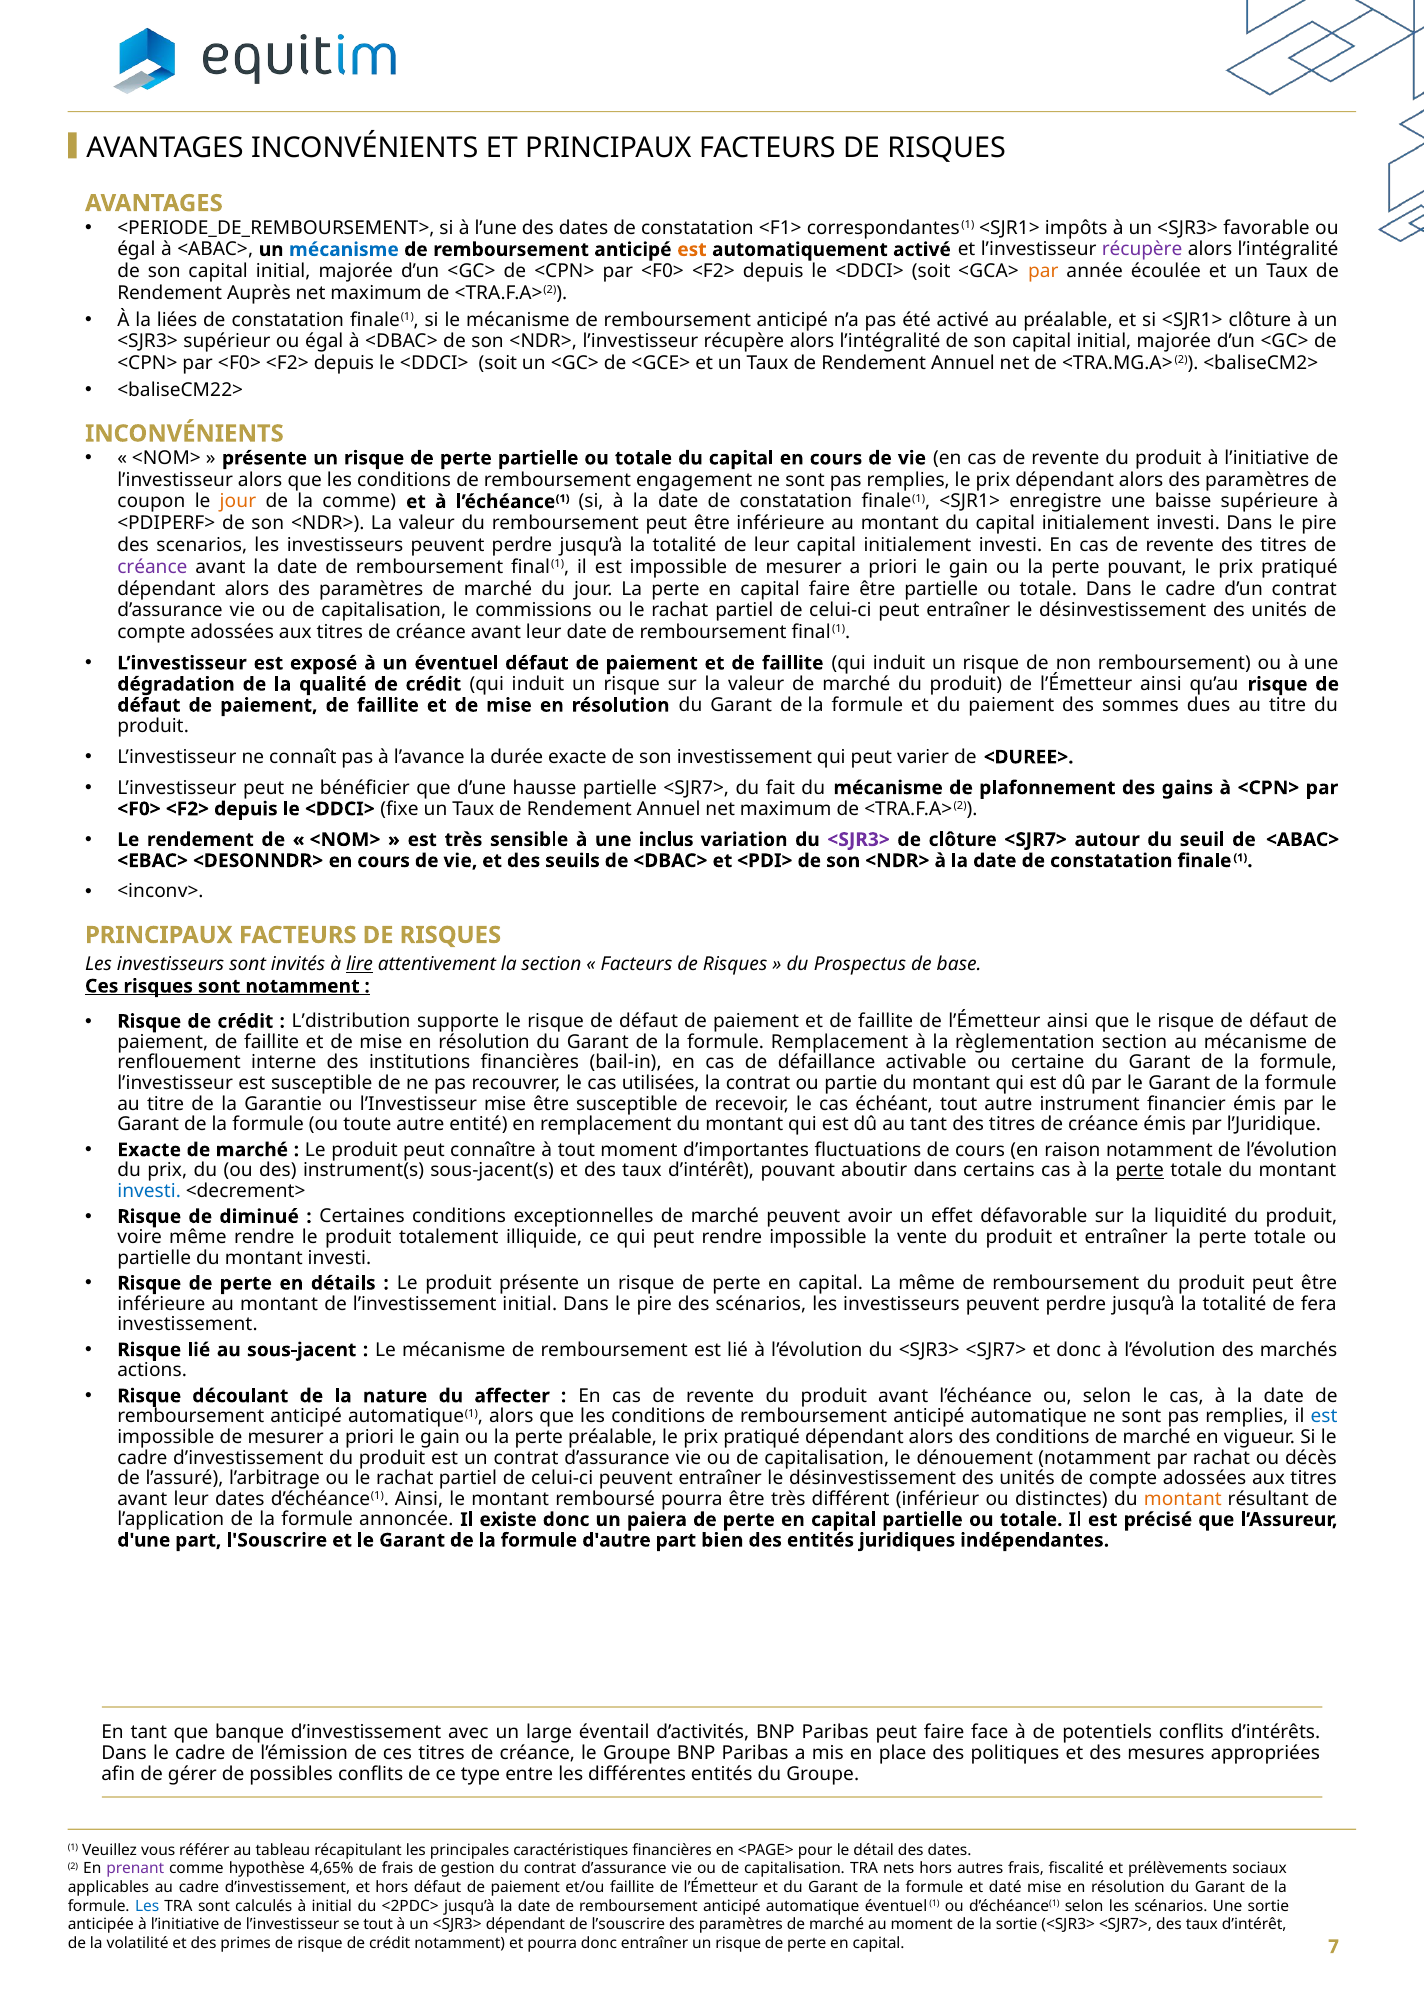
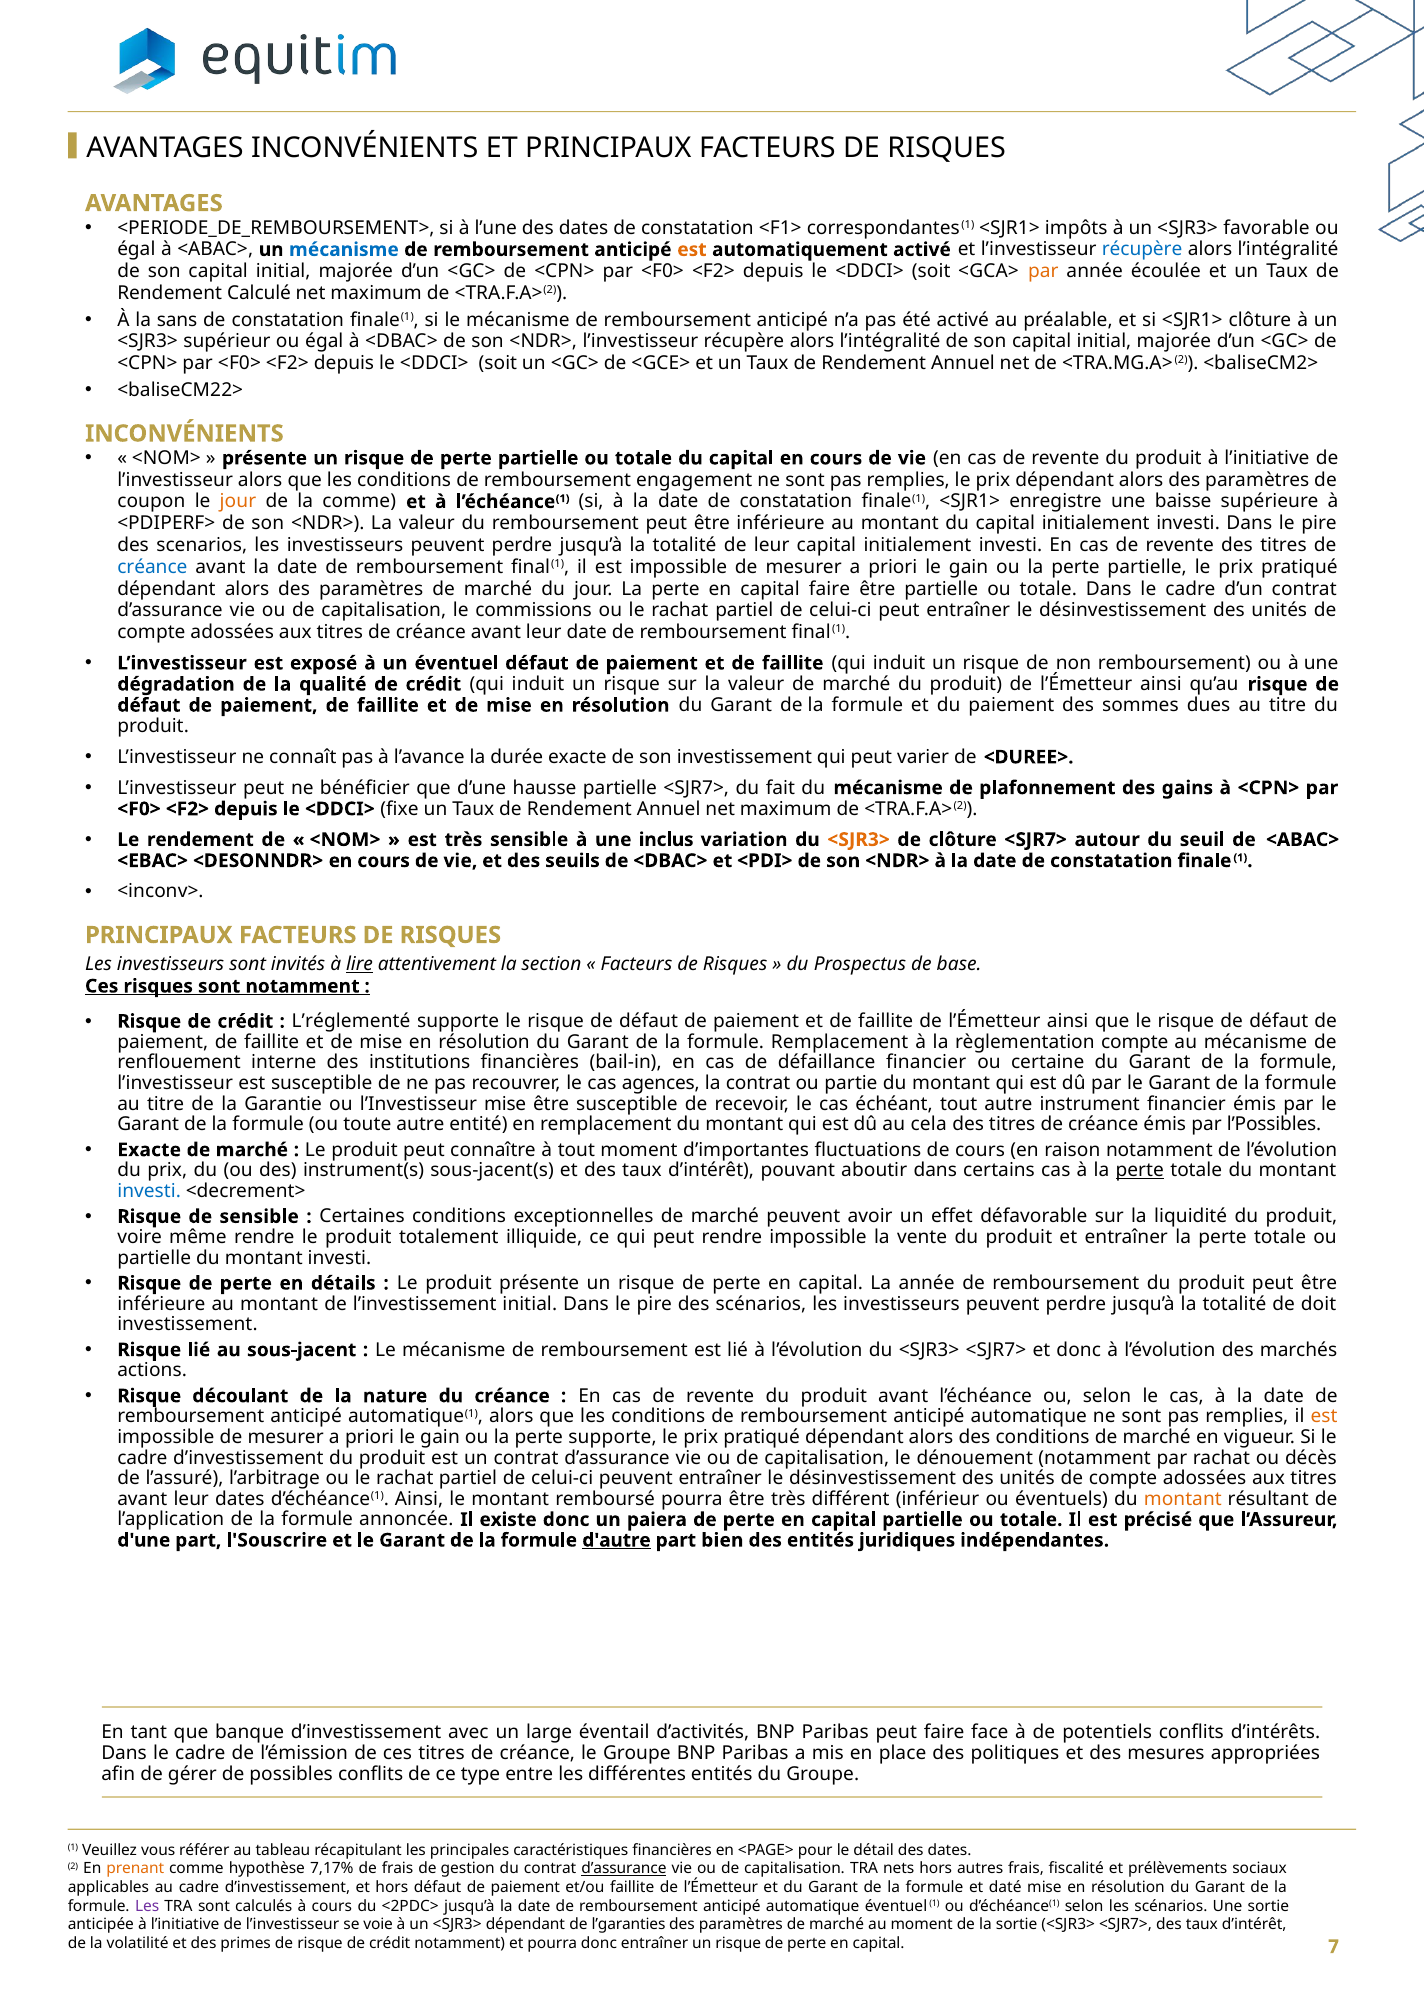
récupère colour: purple -> blue (1142, 250)
Auprès: Auprès -> Calculé (259, 293)
liées: liées -> sans (177, 320)
créance colour: purple -> blue (152, 567)
la perte pouvant: pouvant -> partielle (1147, 567)
<SJR3> colour: purple -> orange (859, 840)
L’distribution: L’distribution -> L’réglementé (351, 1021)
règlementation section: section -> compte (1135, 1042)
défaillance activable: activable -> financier (926, 1063)
utilisées: utilisées -> agences (661, 1083)
au tant: tant -> cela (929, 1124)
l’Juridique: l’Juridique -> l’Possibles (1274, 1124)
de diminué: diminué -> sensible (259, 1217)
La même: même -> année (927, 1283)
fera: fera -> doit (1319, 1304)
du affecter: affecter -> créance (512, 1396)
est colour: blue -> orange (1324, 1417)
perte préalable: préalable -> supporte (613, 1437)
distinctes: distinctes -> éventuels (1061, 1499)
d'autre underline: none -> present (616, 1540)
prenant colour: purple -> orange (135, 1869)
4,65%: 4,65% -> 7,17% (332, 1869)
d’assurance underline: none -> present (624, 1869)
Les colour: blue -> purple (147, 1906)
à initial: initial -> cours (332, 1906)
se tout: tout -> voie (378, 1925)
l’souscrire: l’souscrire -> l’garanties (629, 1925)
